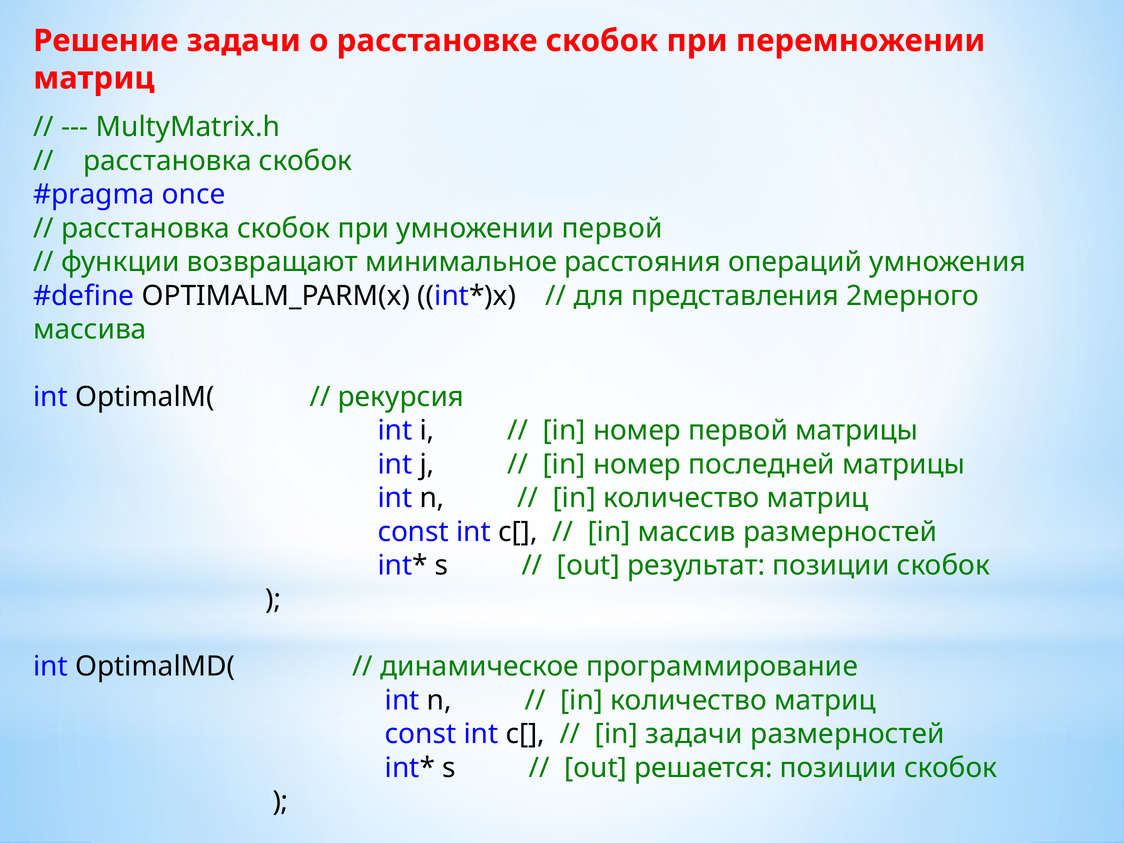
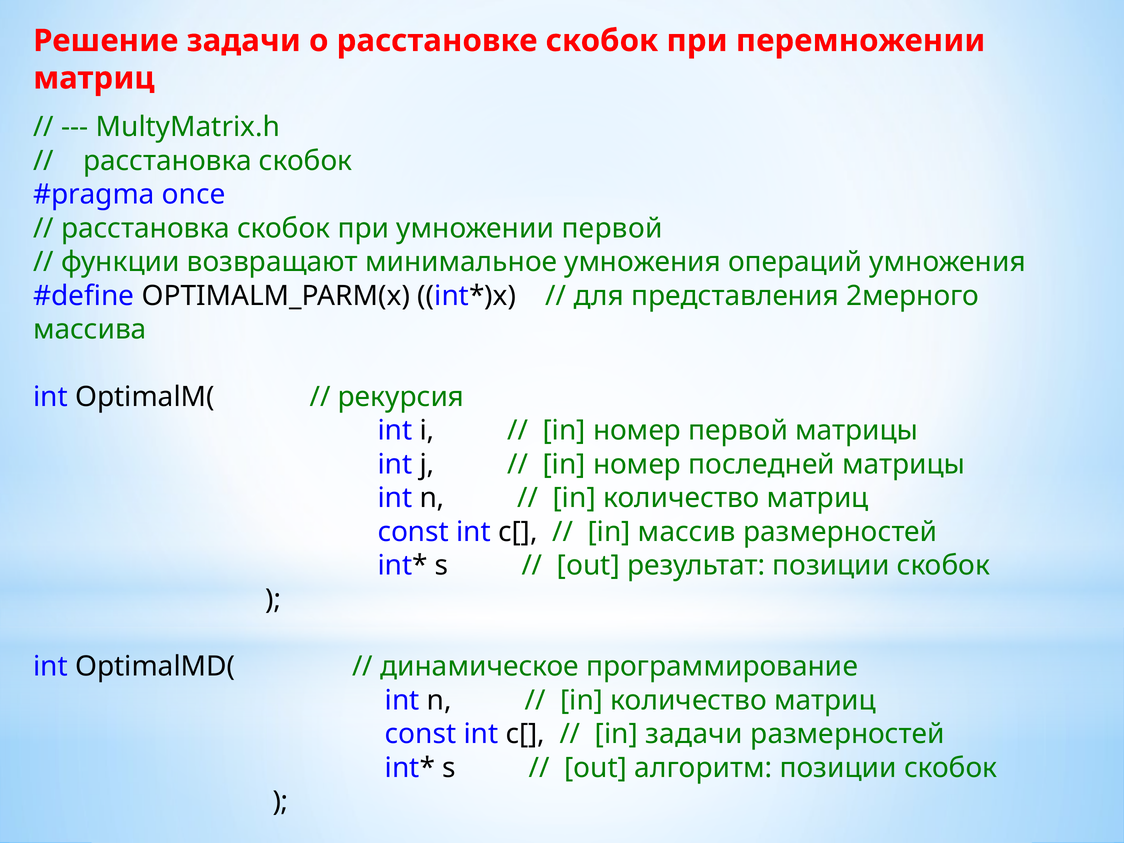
минимальное расстояния: расстояния -> умножения (643, 262)
решается: решается -> алгоритм (703, 768)
